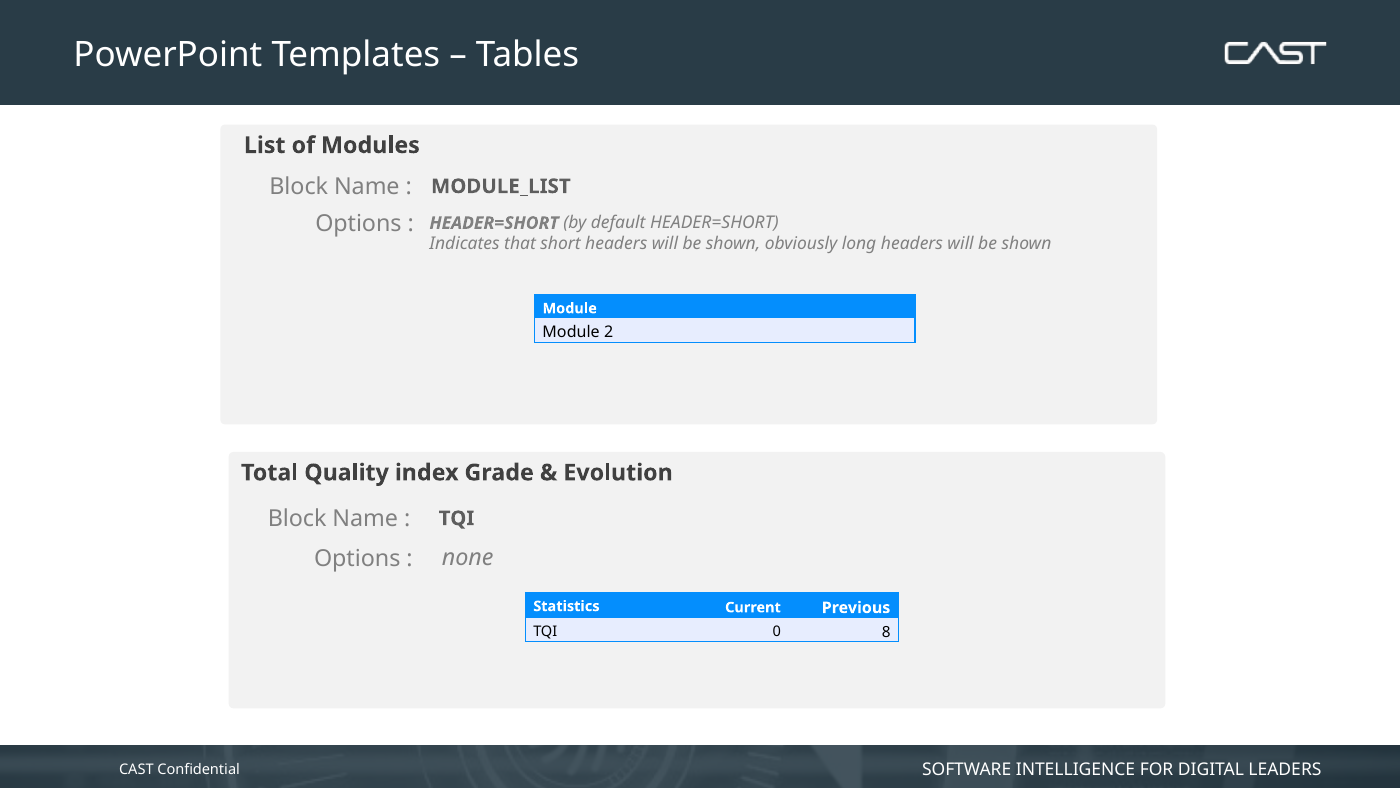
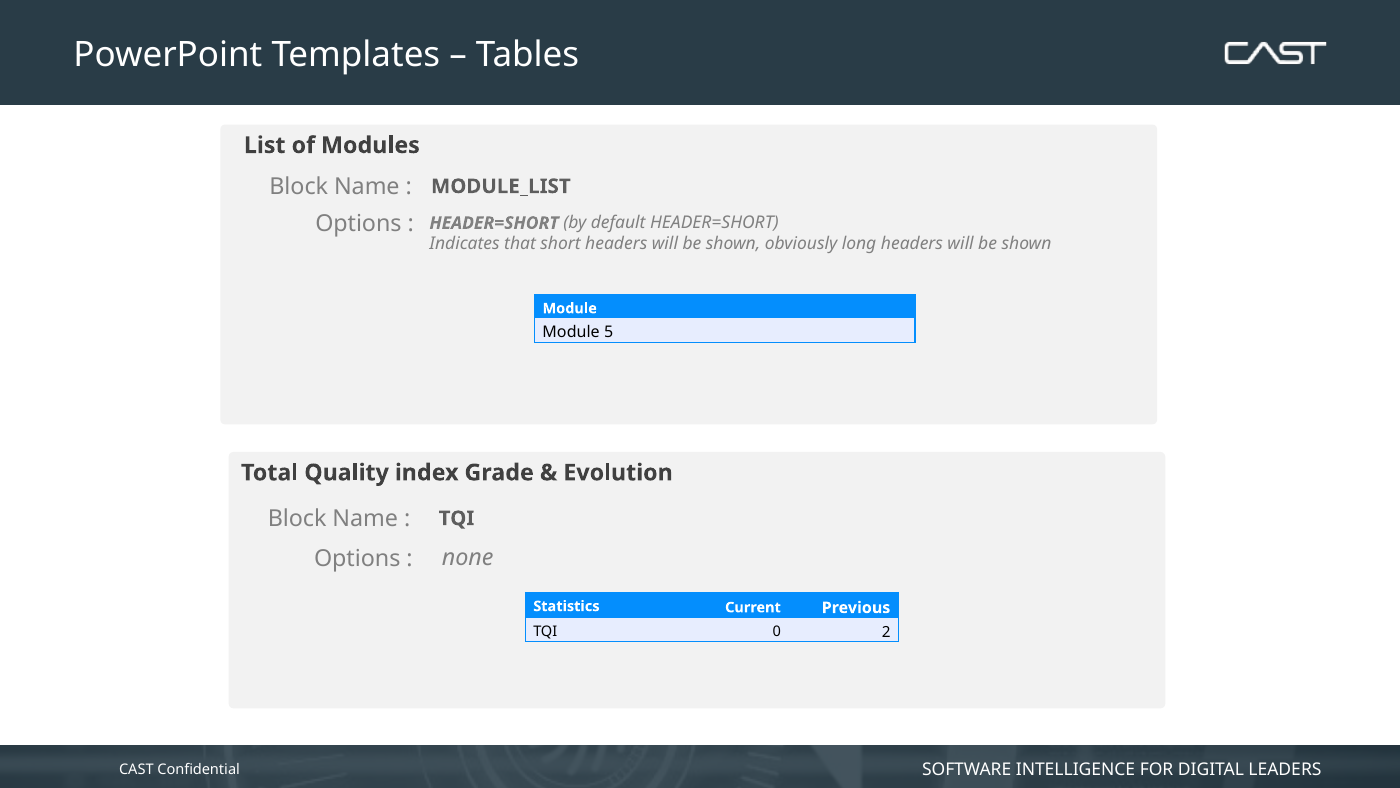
2: 2 -> 5 (609, 332)
8: 8 -> 2 (886, 632)
